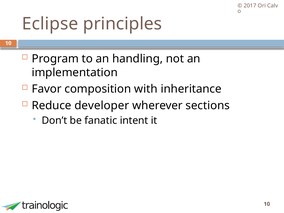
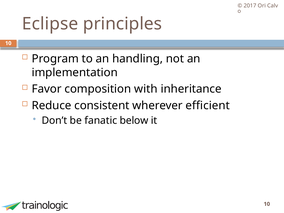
developer: developer -> consistent (102, 105)
sections: sections -> efficient (208, 105)
intent: intent -> below (134, 121)
